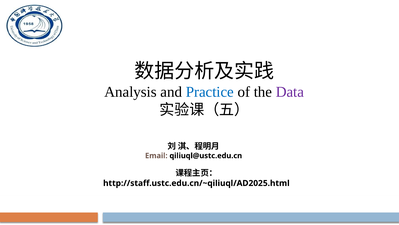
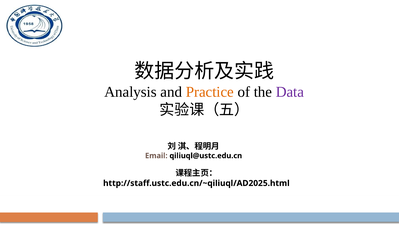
Practice colour: blue -> orange (210, 92)
